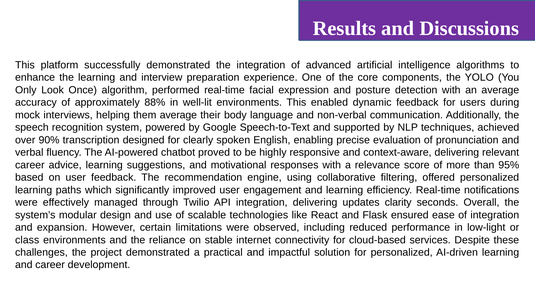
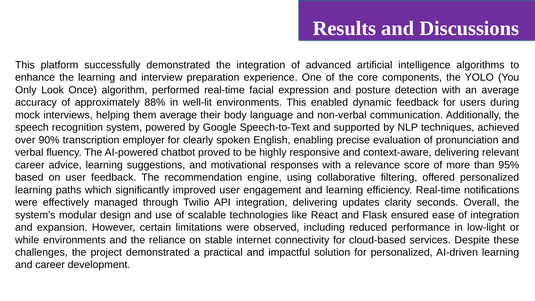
designed: designed -> employer (144, 140)
class: class -> while (27, 240)
